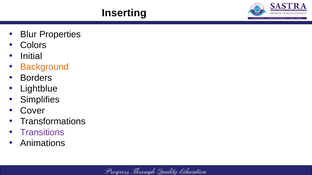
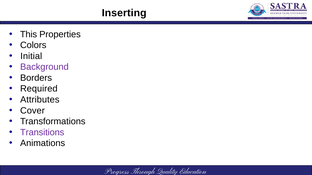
Blur: Blur -> This (29, 34)
Background colour: orange -> purple (44, 67)
Lightblue: Lightblue -> Required (39, 89)
Simplifies: Simplifies -> Attributes (40, 100)
